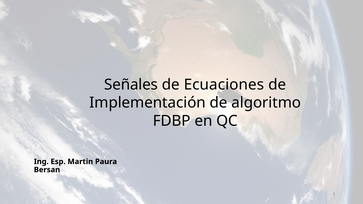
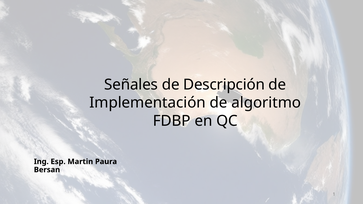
Ecuaciones: Ecuaciones -> Descripción (224, 85)
